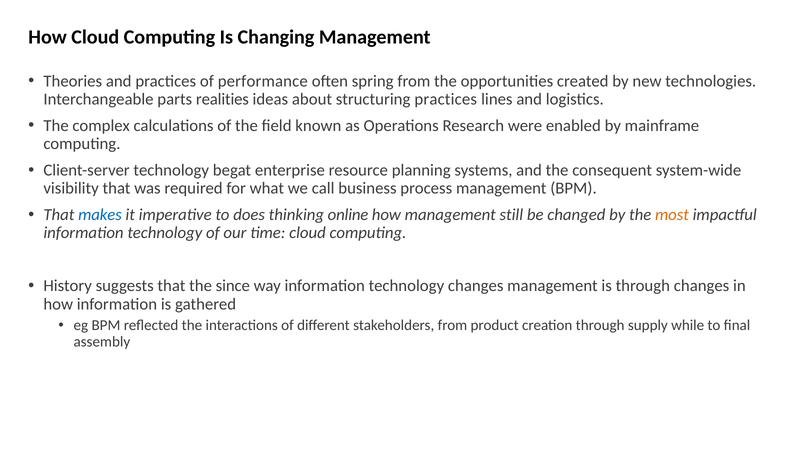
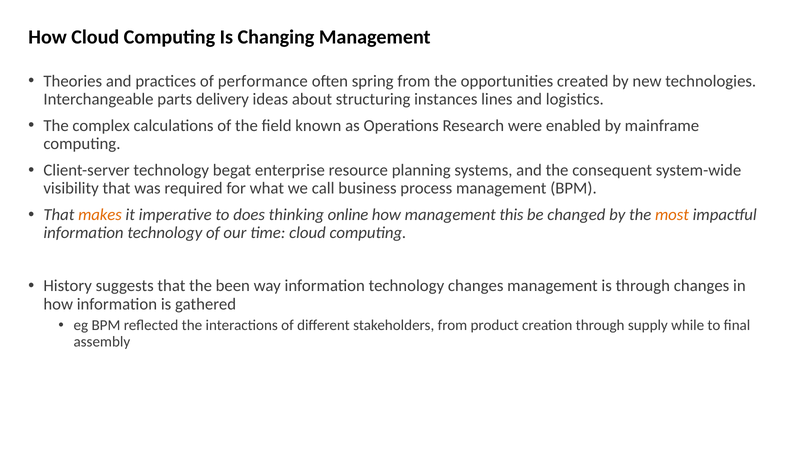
realities: realities -> delivery (222, 99)
structuring practices: practices -> instances (446, 99)
makes colour: blue -> orange (100, 215)
still: still -> this (511, 215)
since: since -> been (233, 286)
